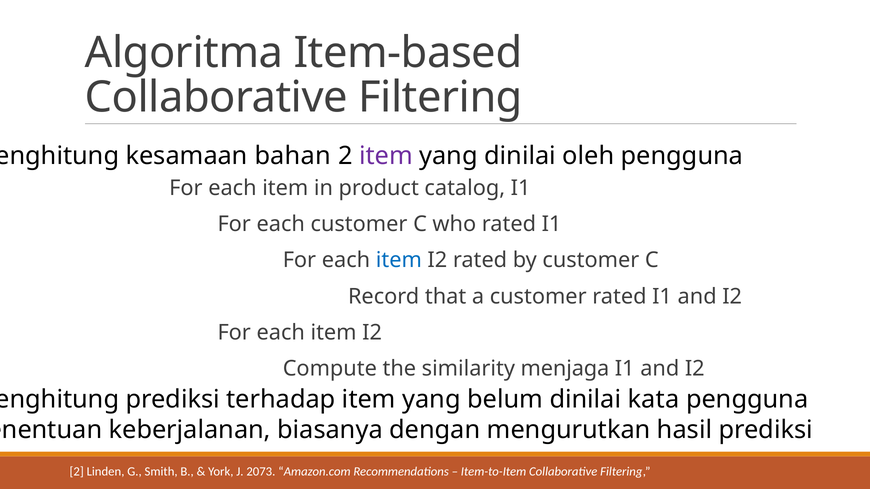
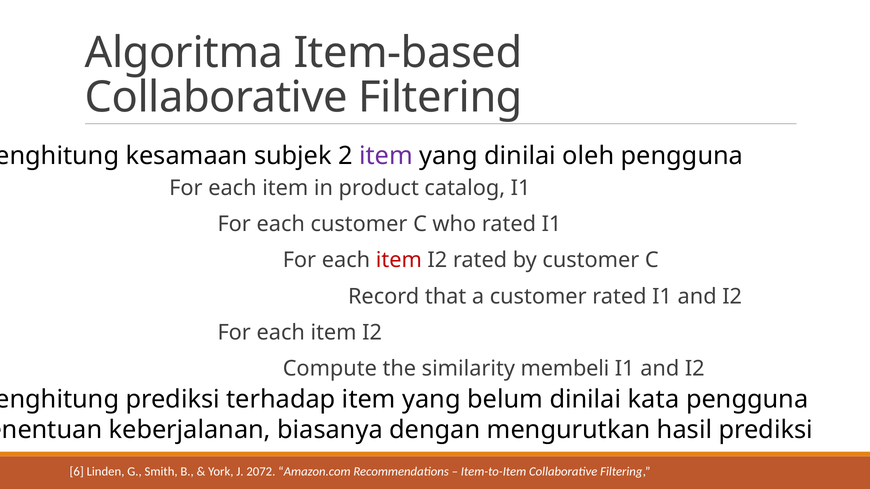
bahan: bahan -> subjek (293, 156)
item colour: blue -> red (399, 260)
menjaga: menjaga -> membeli (565, 369)
2: 2 -> 6 (77, 472)
2073: 2073 -> 2072 (261, 472)
